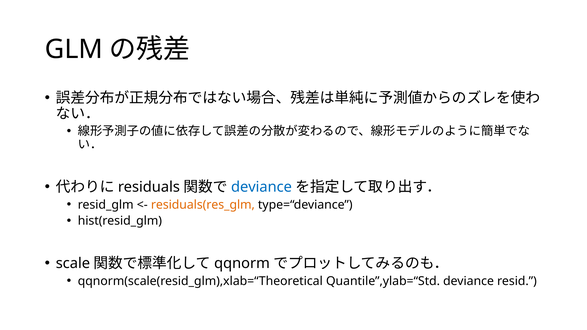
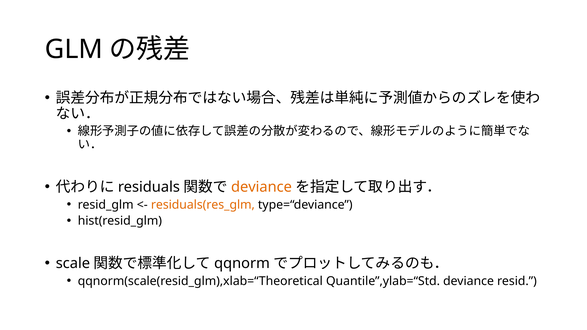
deviance colour: blue -> orange (261, 187)
